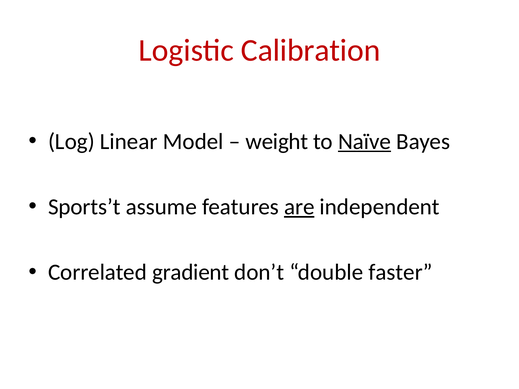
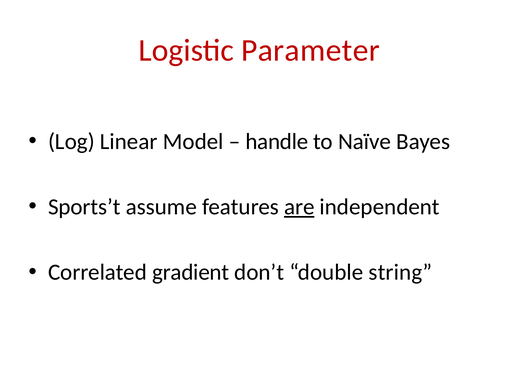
Calibration: Calibration -> Parameter (310, 50)
weight: weight -> handle (277, 142)
Naïve underline: present -> none (365, 142)
faster: faster -> string (400, 273)
